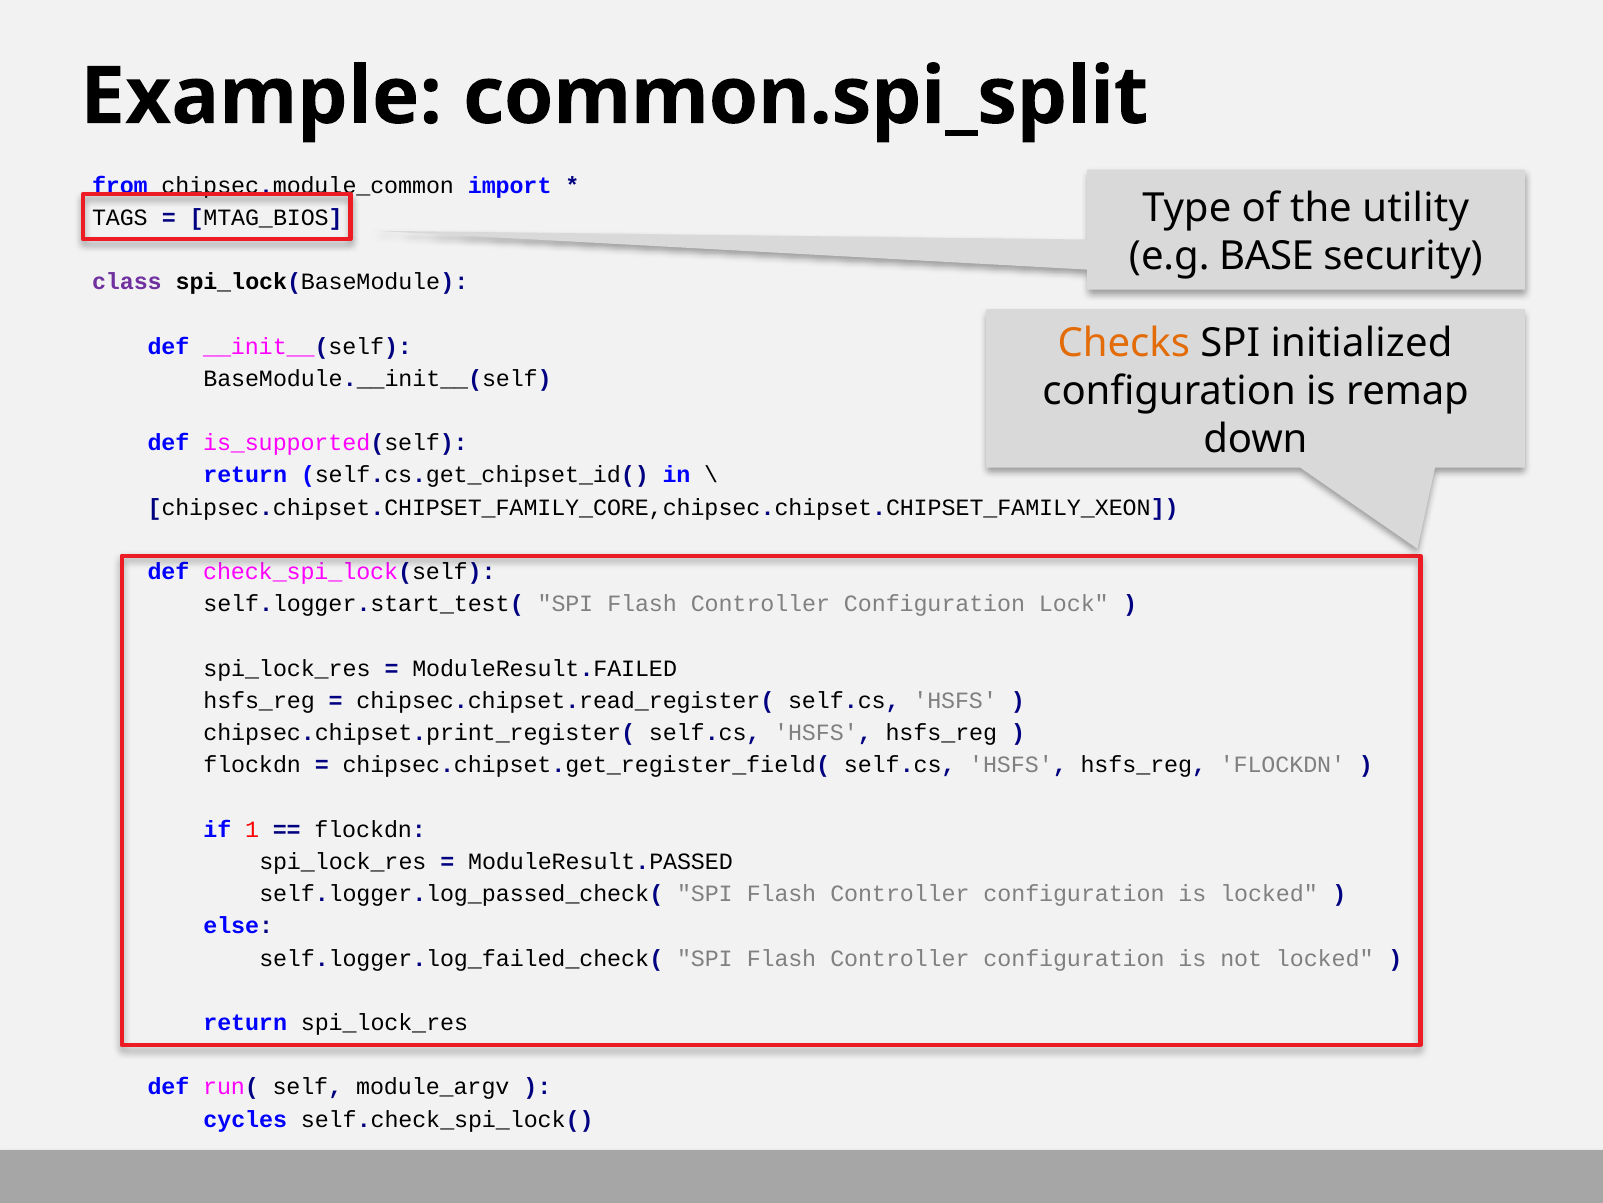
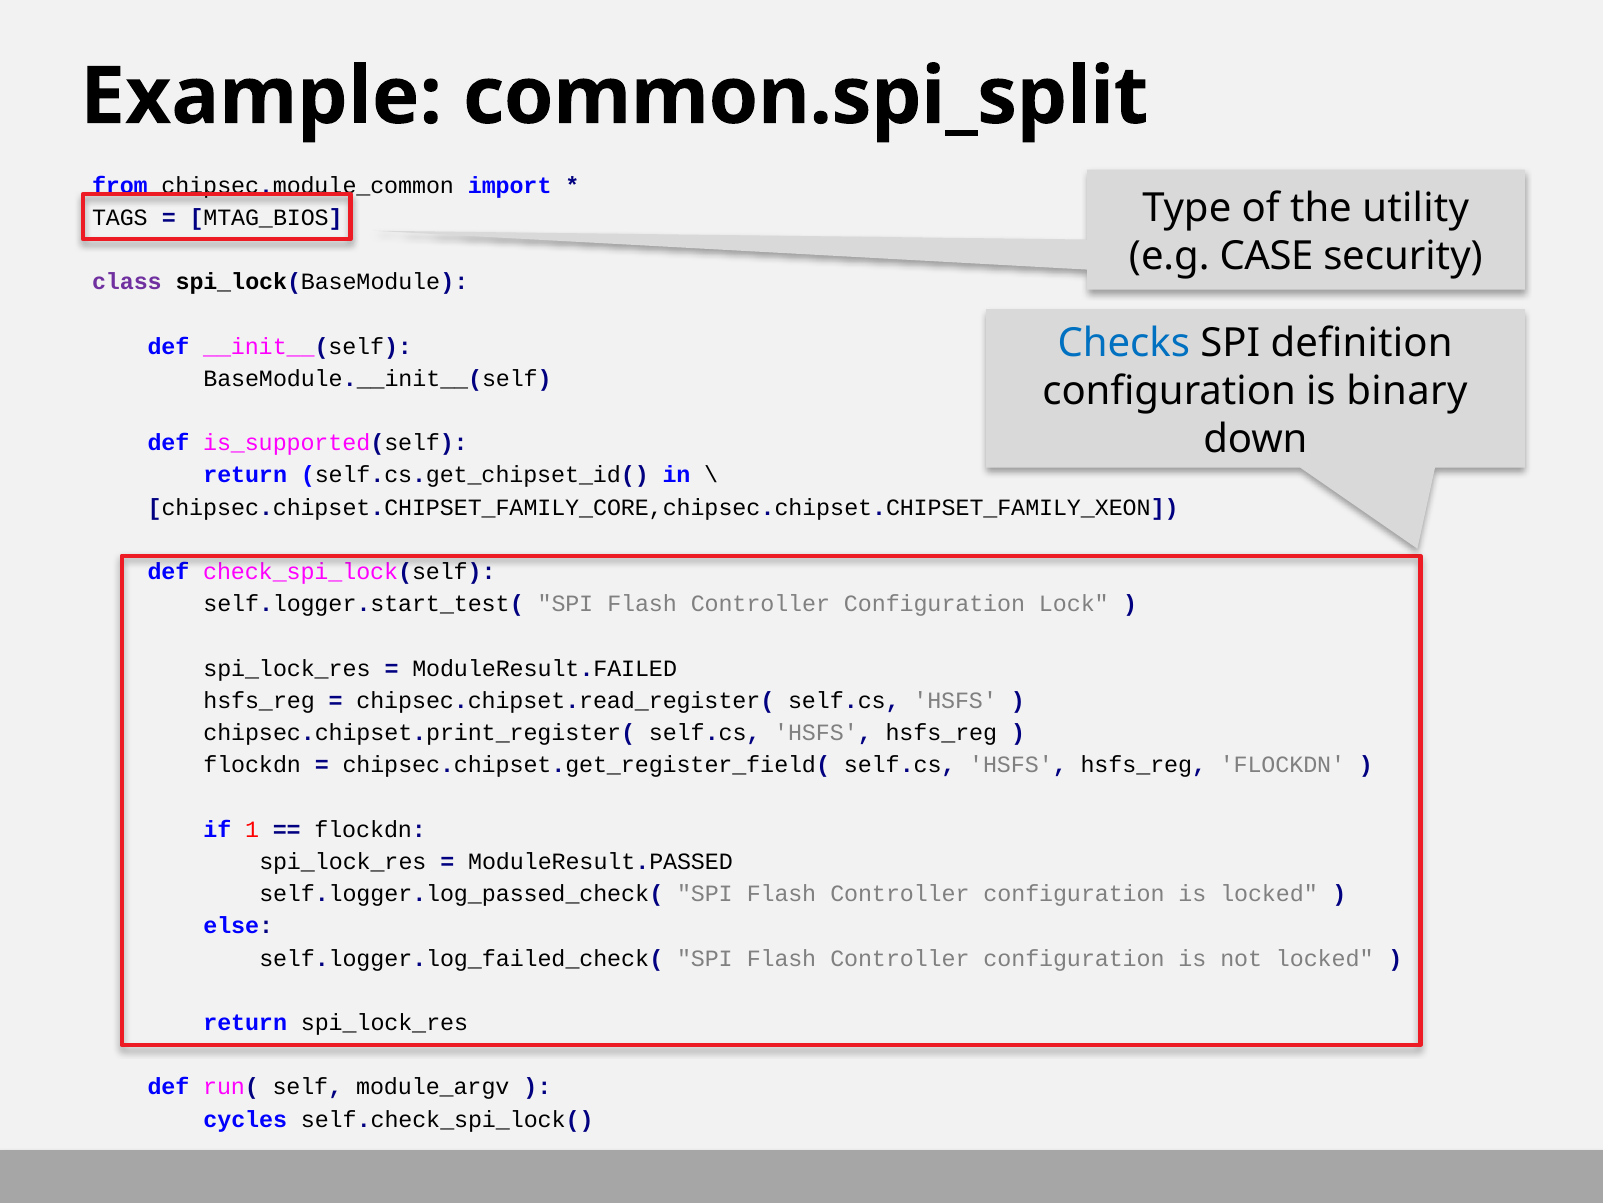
BASE: BASE -> CASE (1267, 256)
Checks colour: orange -> blue (1124, 343)
initialized: initialized -> definition (1362, 343)
remap: remap -> binary (1407, 391)
